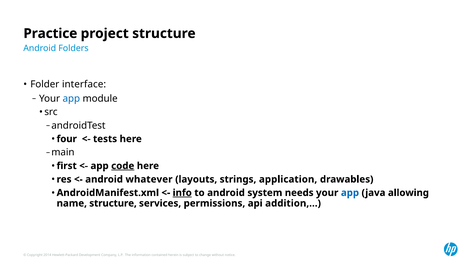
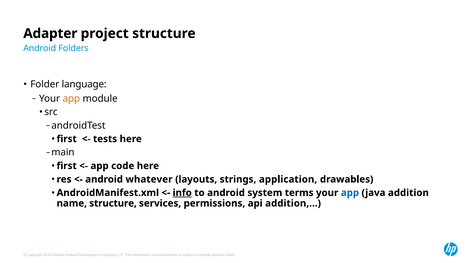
Practice: Practice -> Adapter (50, 33)
interface: interface -> language (84, 84)
app colour: blue -> orange (71, 98)
four: four -> first (67, 139)
code underline: present -> none (123, 166)
needs: needs -> terms (299, 193)
java allowing: allowing -> addition (408, 193)
